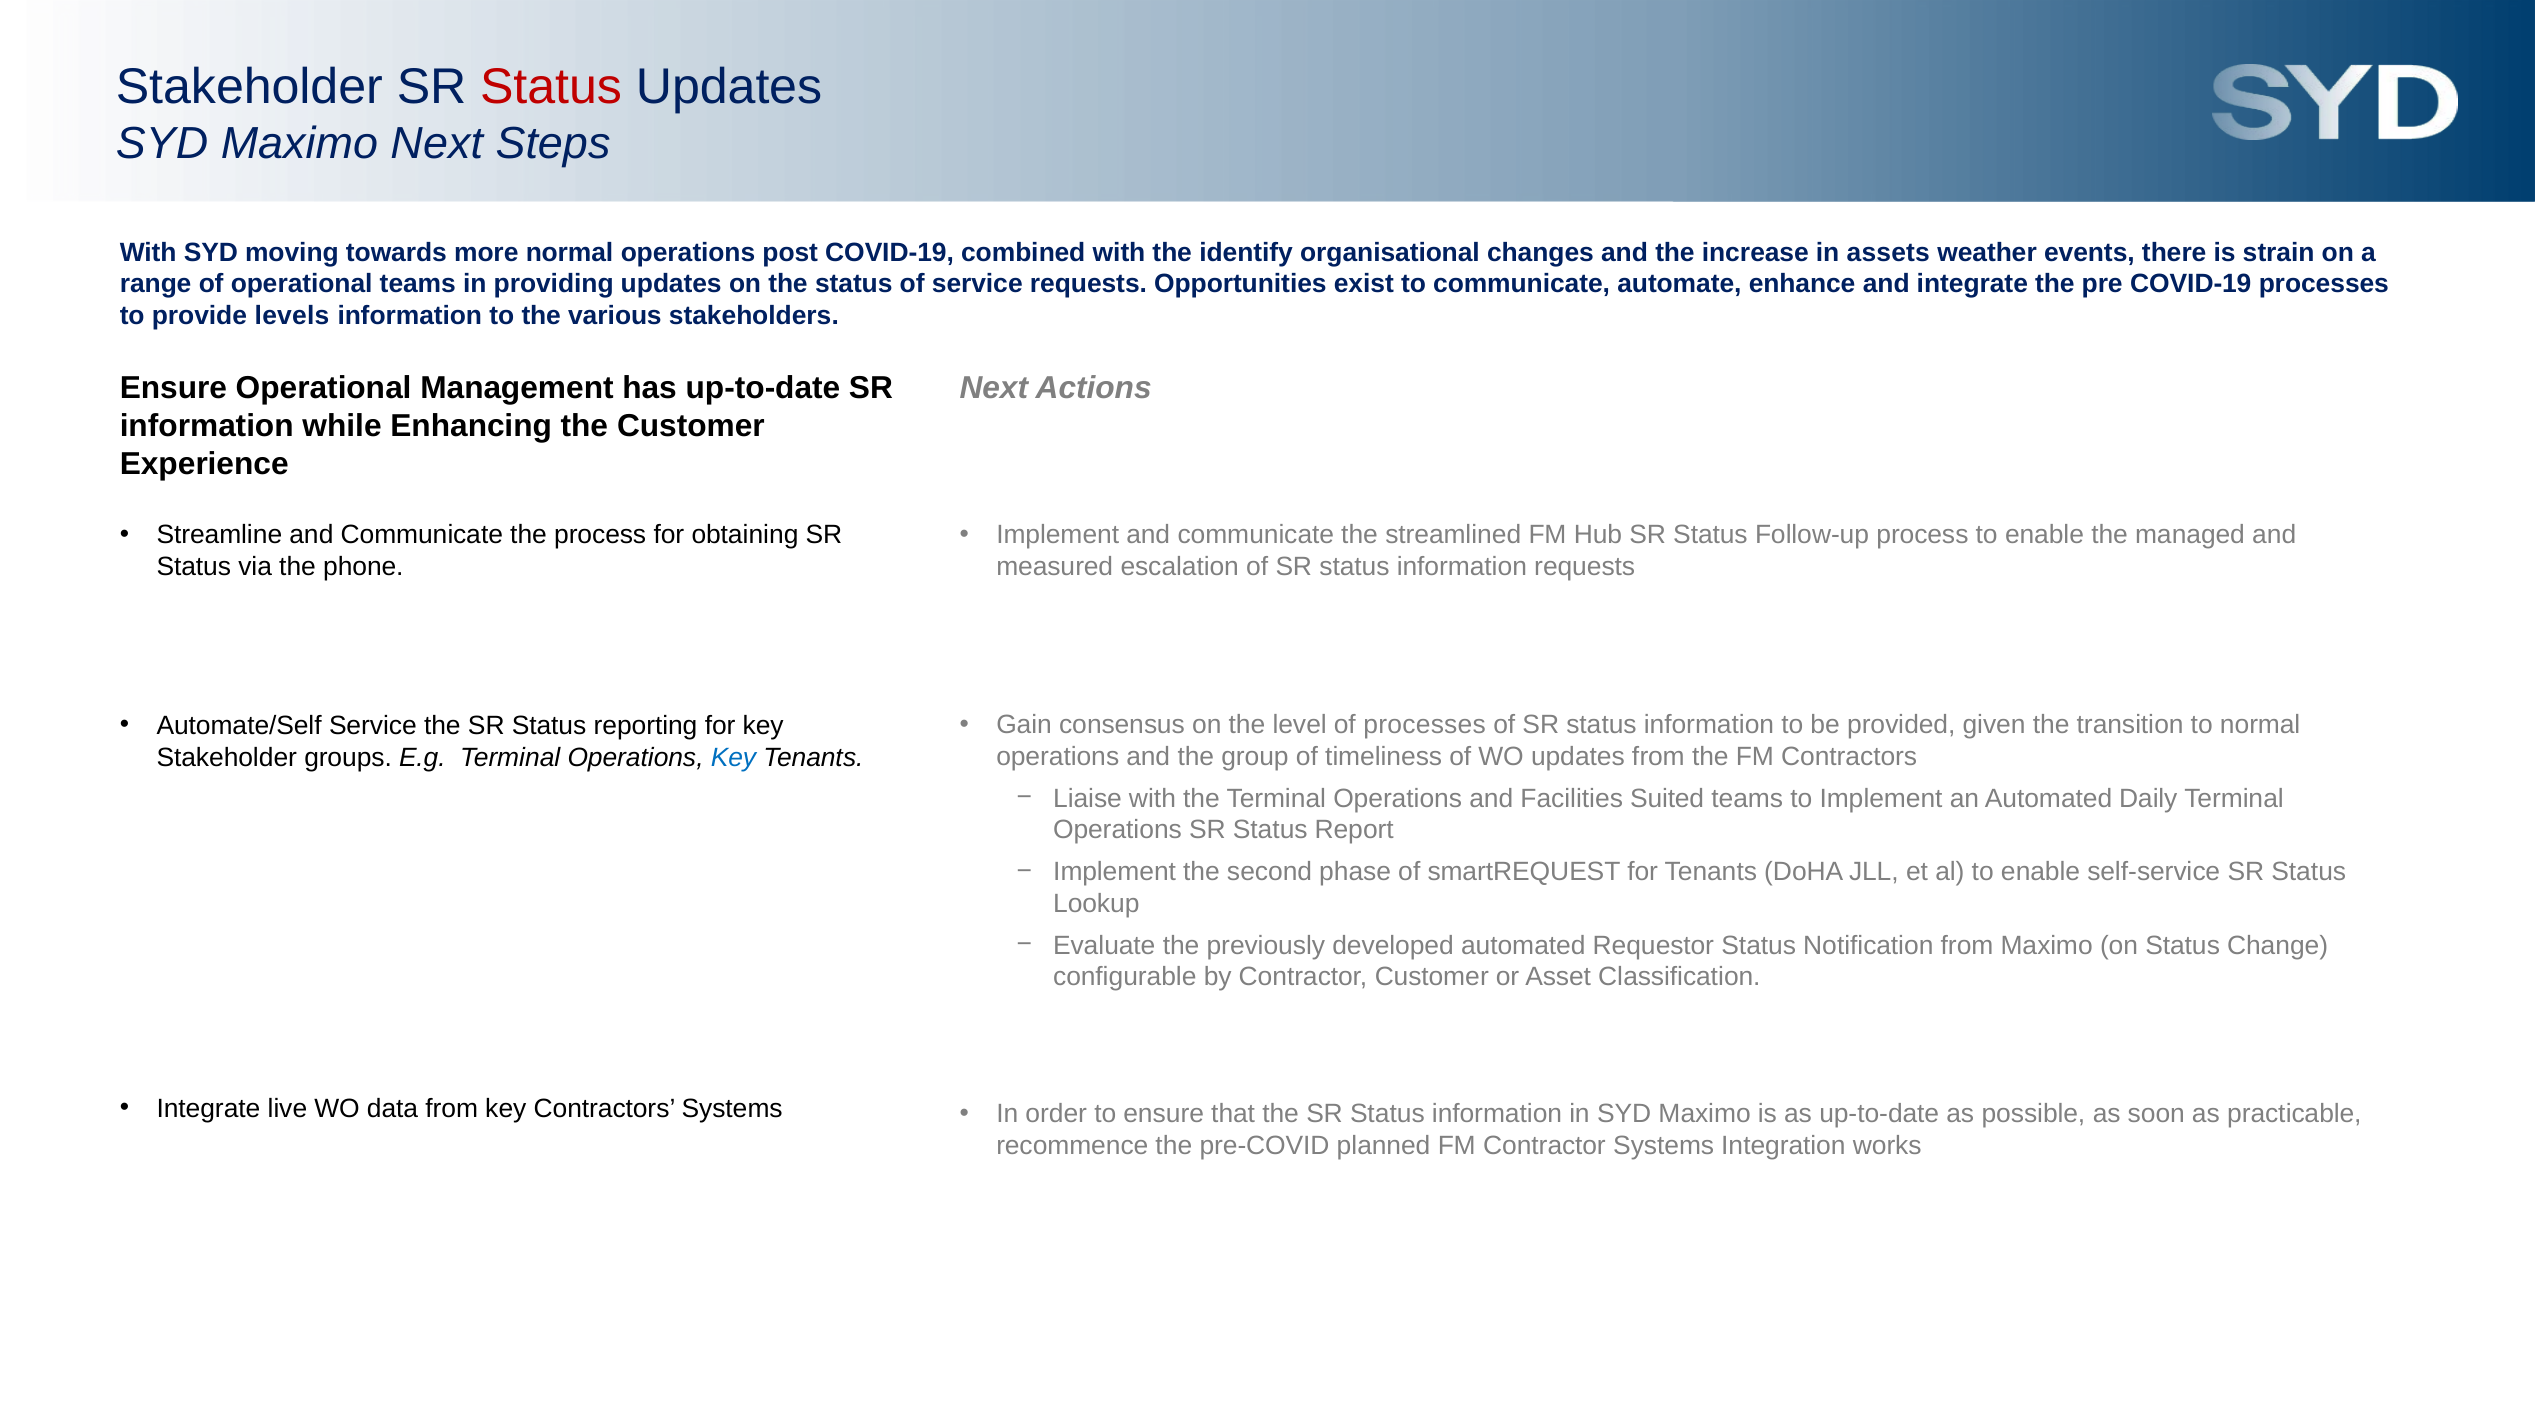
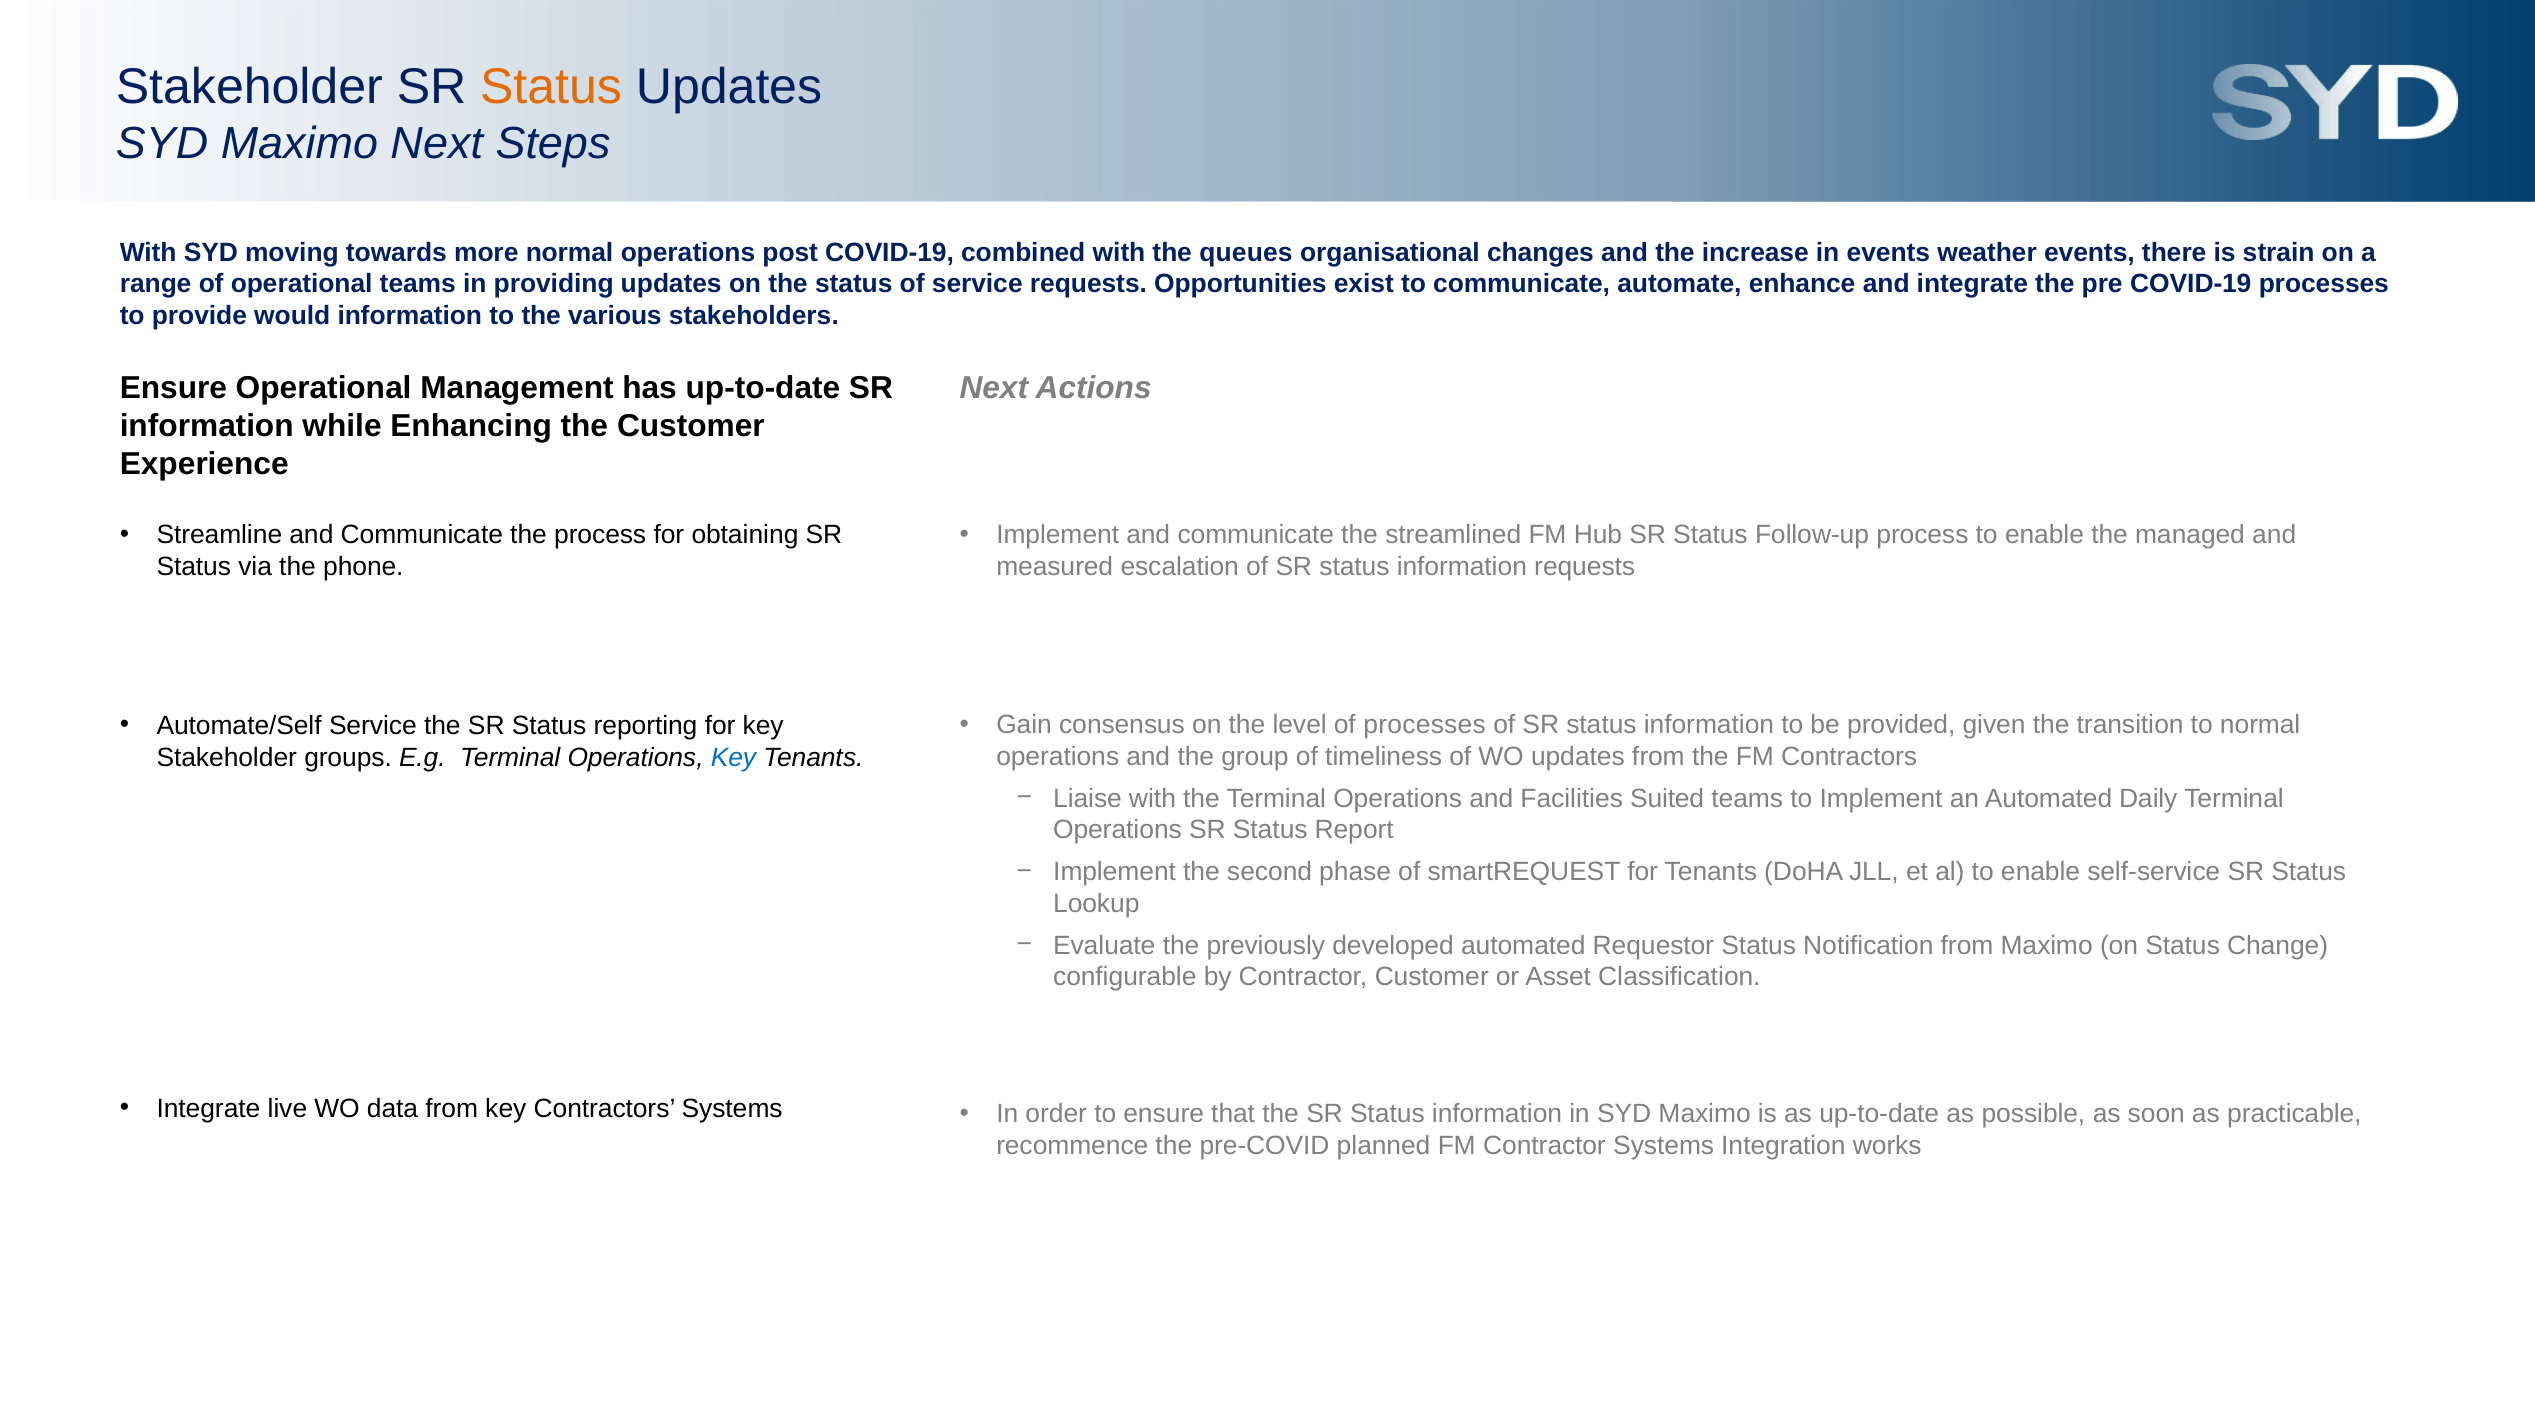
Status colour: red -> orange (551, 87)
identify: identify -> queues (1246, 252)
in assets: assets -> events (1888, 252)
levels: levels -> would (292, 316)
